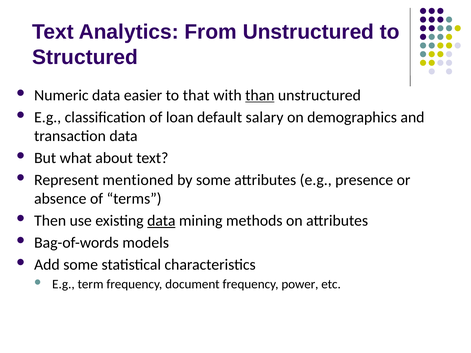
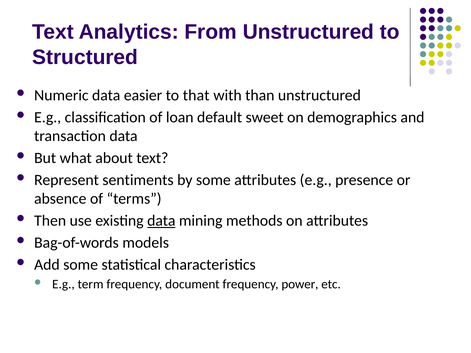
than underline: present -> none (260, 95)
salary: salary -> sweet (265, 117)
mentioned: mentioned -> sentiments (138, 180)
